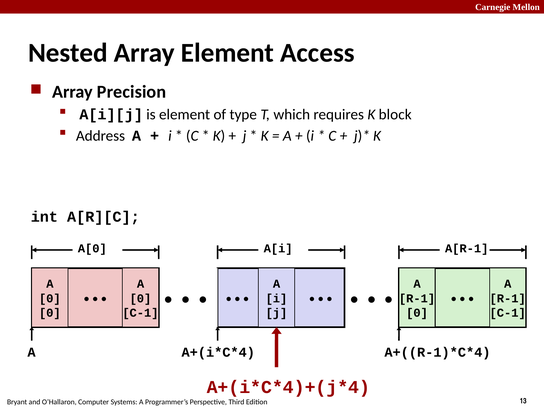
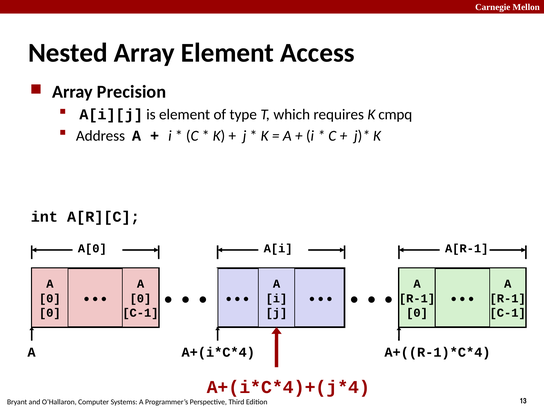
block: block -> cmpq (395, 115)
